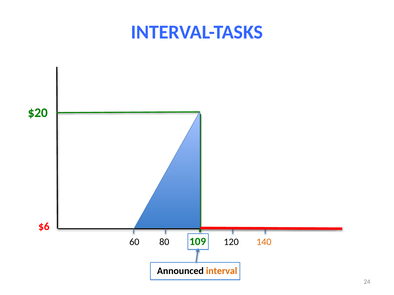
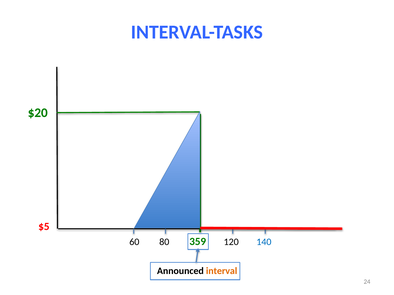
$6: $6 -> $5 (44, 227)
109: 109 -> 359 (198, 242)
140 colour: orange -> blue (264, 242)
